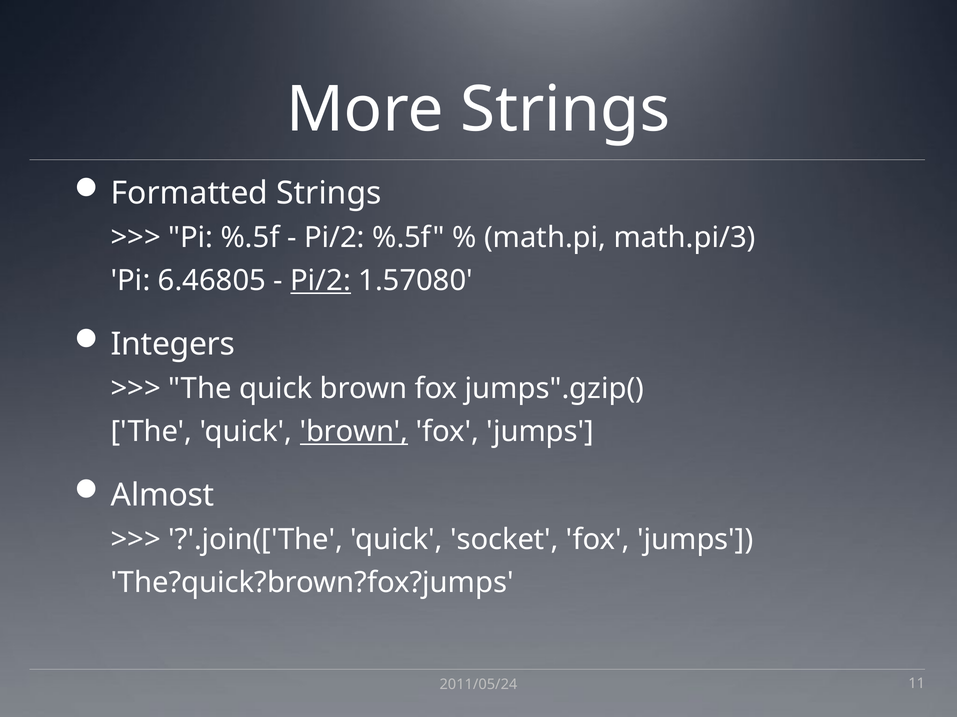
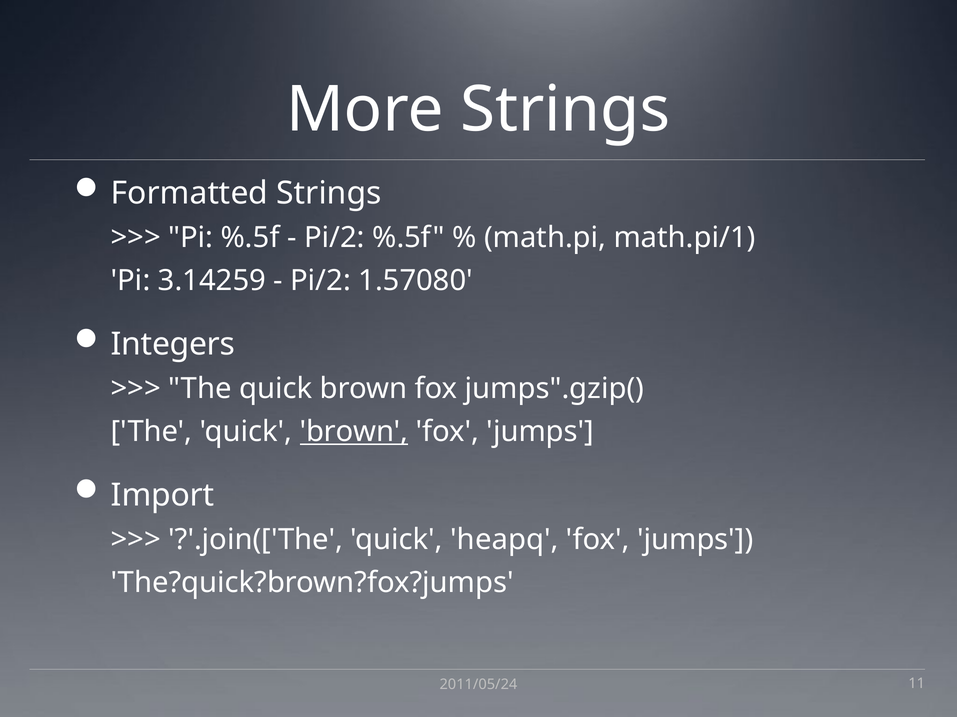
math.pi/3: math.pi/3 -> math.pi/1 (685, 238)
6.46805: 6.46805 -> 3.14259 (212, 281)
Pi/2 underline: present -> none (321, 281)
Almost: Almost -> Import (163, 496)
socket: socket -> heapq (504, 540)
